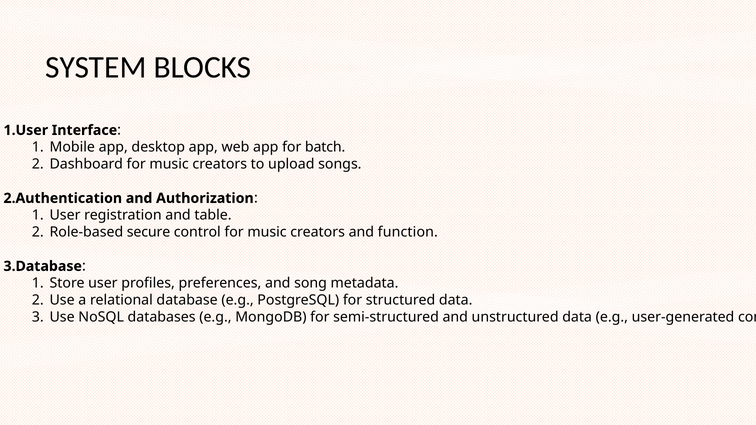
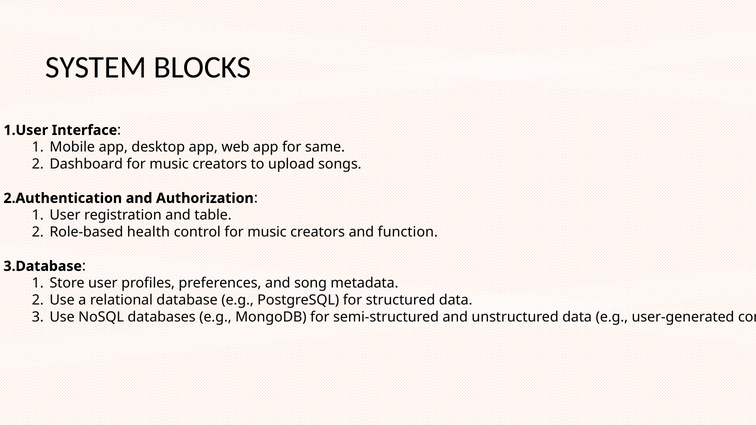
batch: batch -> same (325, 147)
secure: secure -> health (148, 232)
